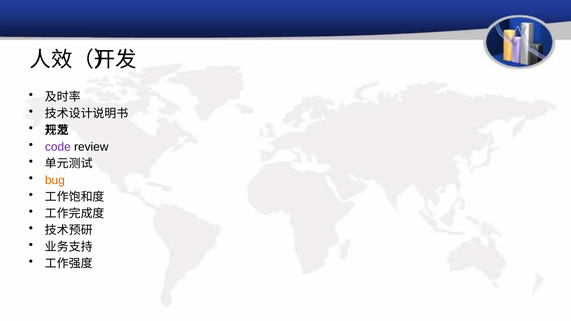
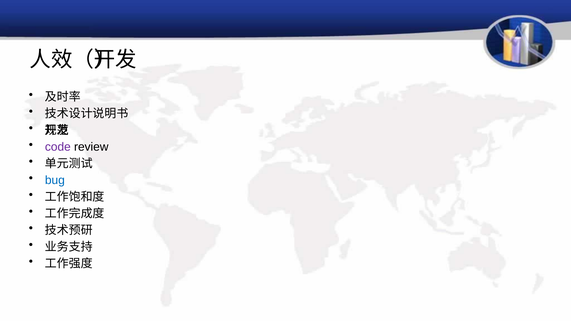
bug colour: orange -> blue (55, 180)
